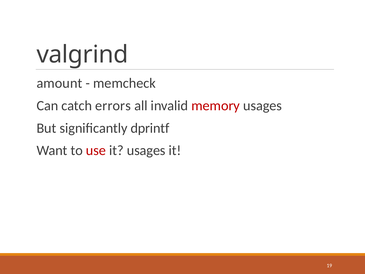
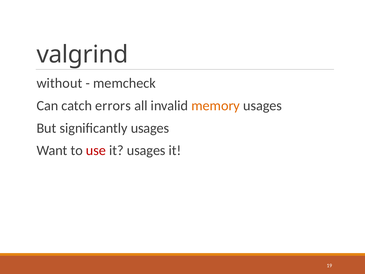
amount: amount -> without (59, 83)
memory colour: red -> orange (216, 106)
significantly dprintf: dprintf -> usages (150, 128)
